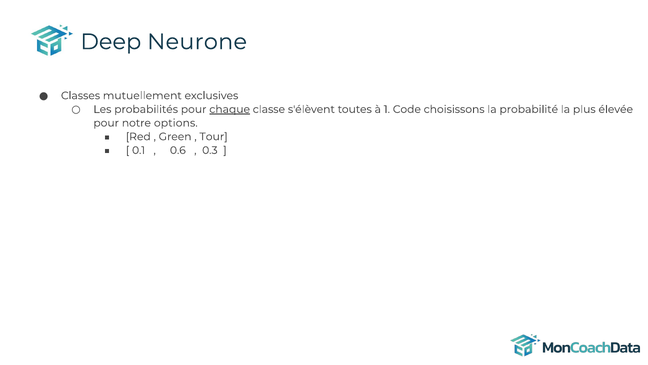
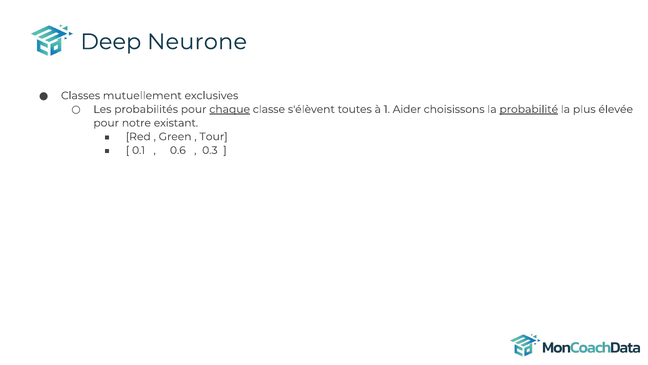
Code: Code -> Aider (407, 109)
probabilité underline: none -> present (529, 109)
options: options -> existant (176, 123)
